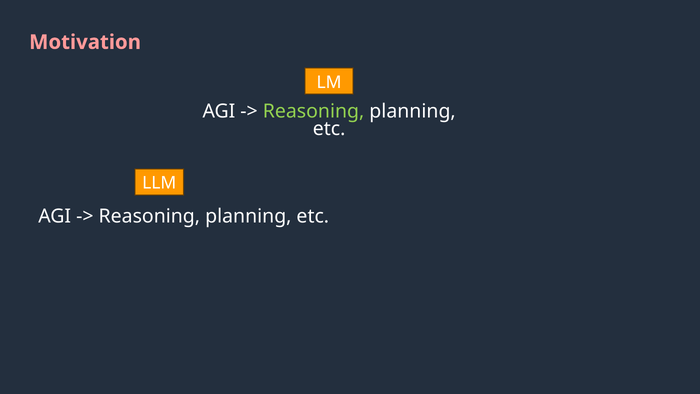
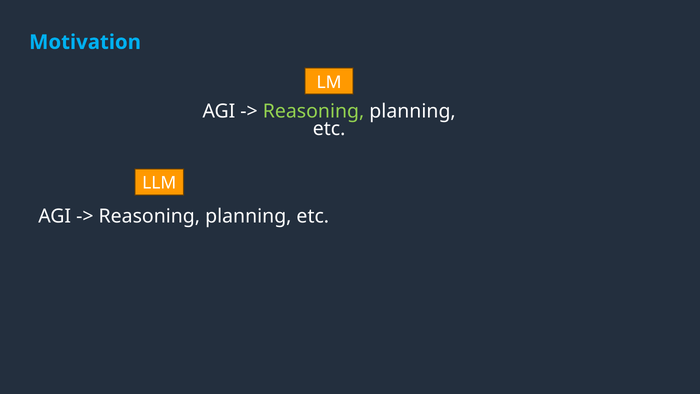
Motivation colour: pink -> light blue (85, 42)
